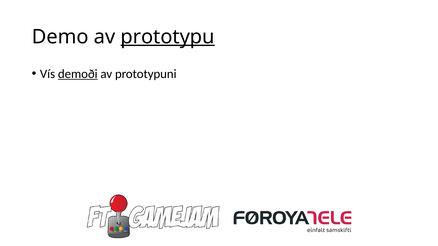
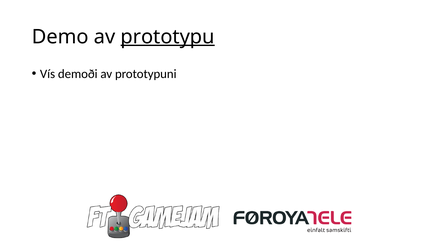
demoði underline: present -> none (78, 74)
